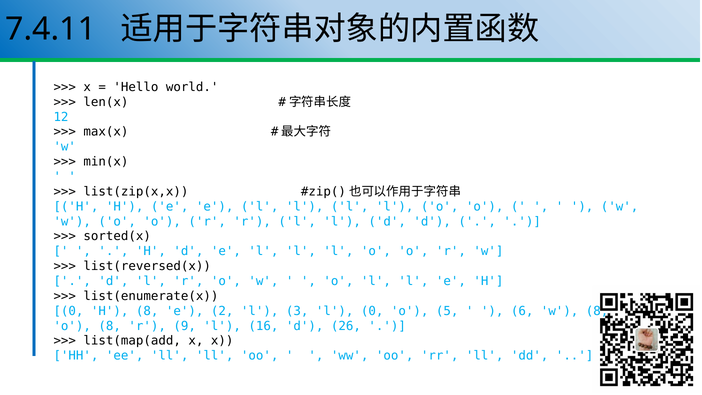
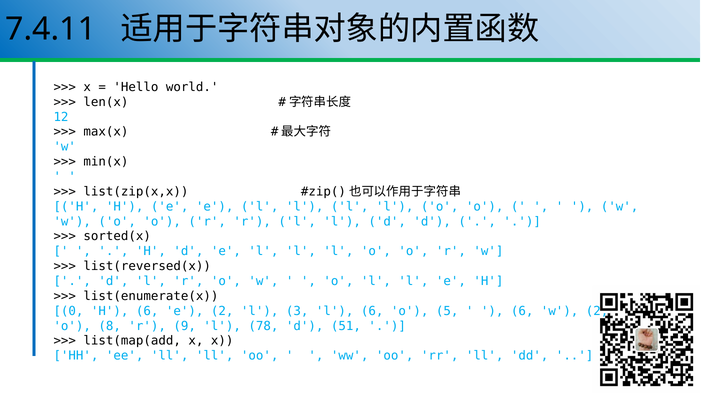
H 8: 8 -> 6 (147, 311)
l 0: 0 -> 6 (372, 311)
w 8: 8 -> 2 (597, 311)
16: 16 -> 78 (263, 326)
26: 26 -> 51 (346, 326)
